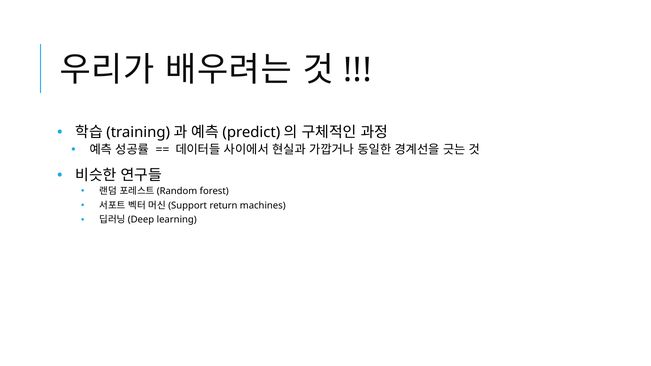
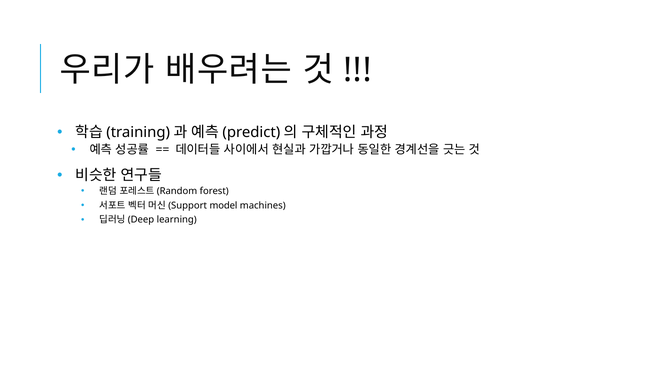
return: return -> model (223, 206)
